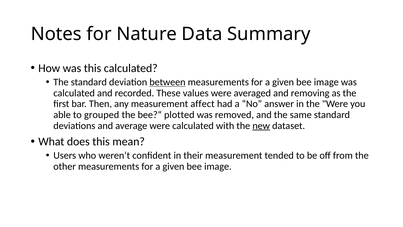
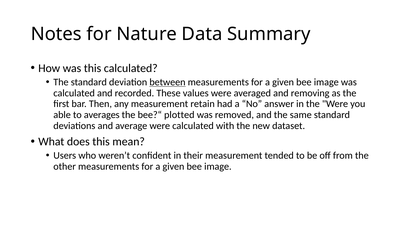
affect: affect -> retain (203, 104)
grouped: grouped -> averages (102, 115)
new underline: present -> none (261, 126)
